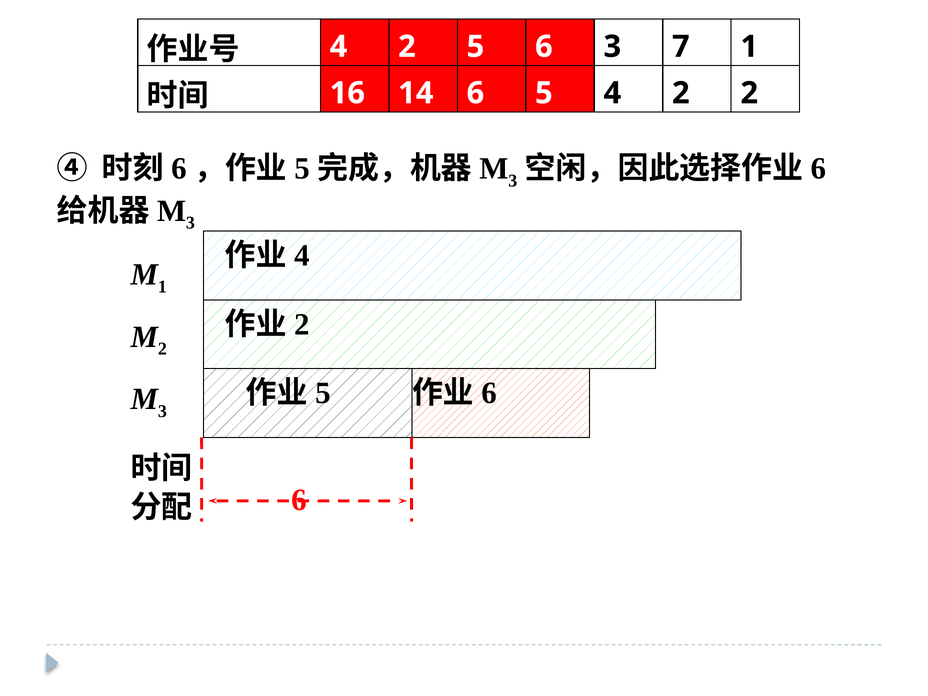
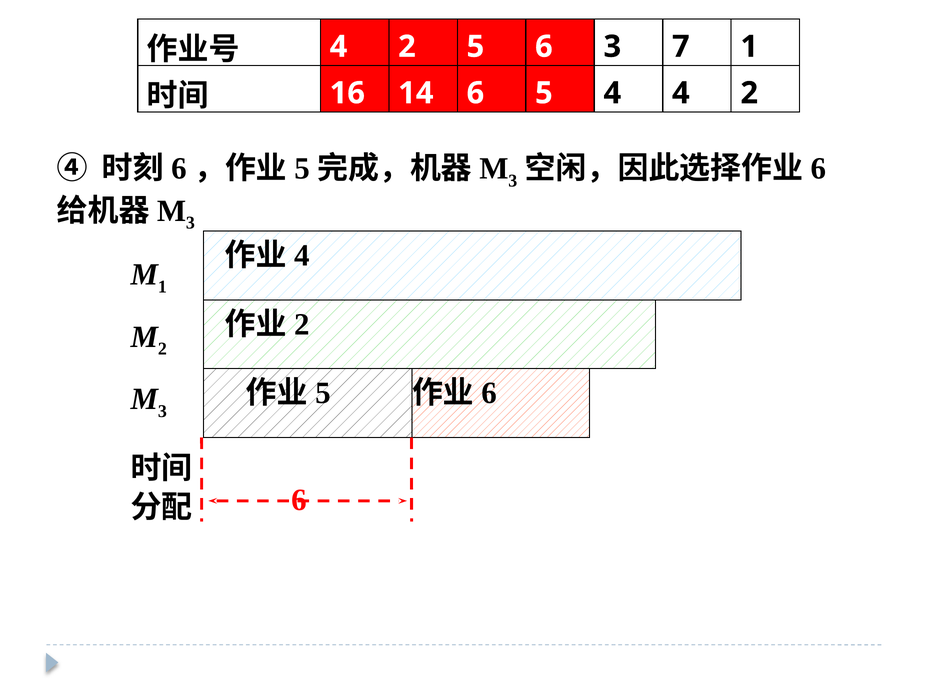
5 4 2: 2 -> 4 (681, 93)
